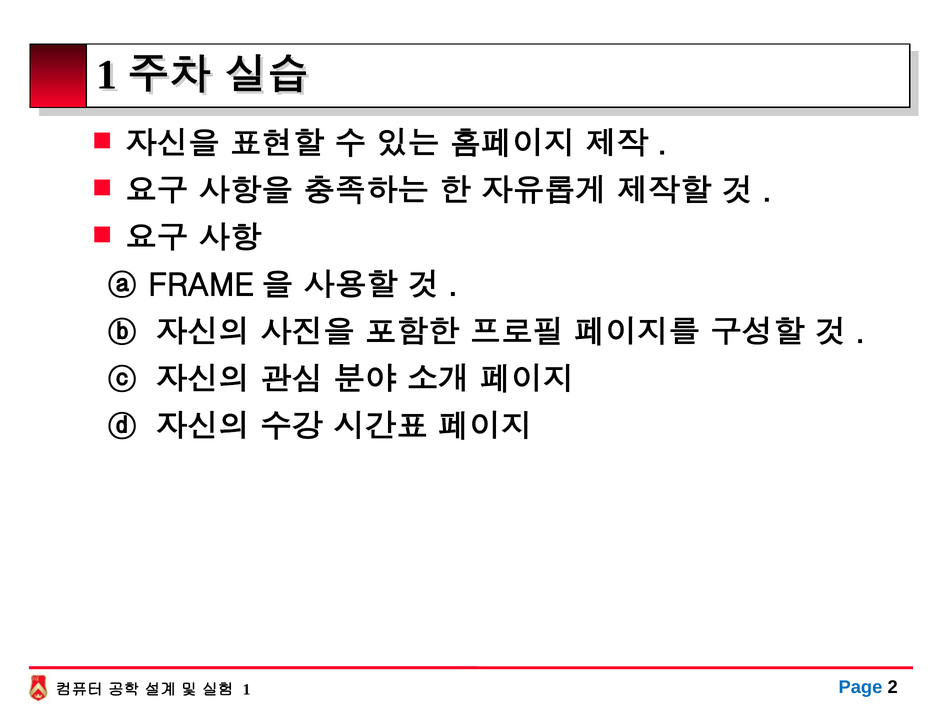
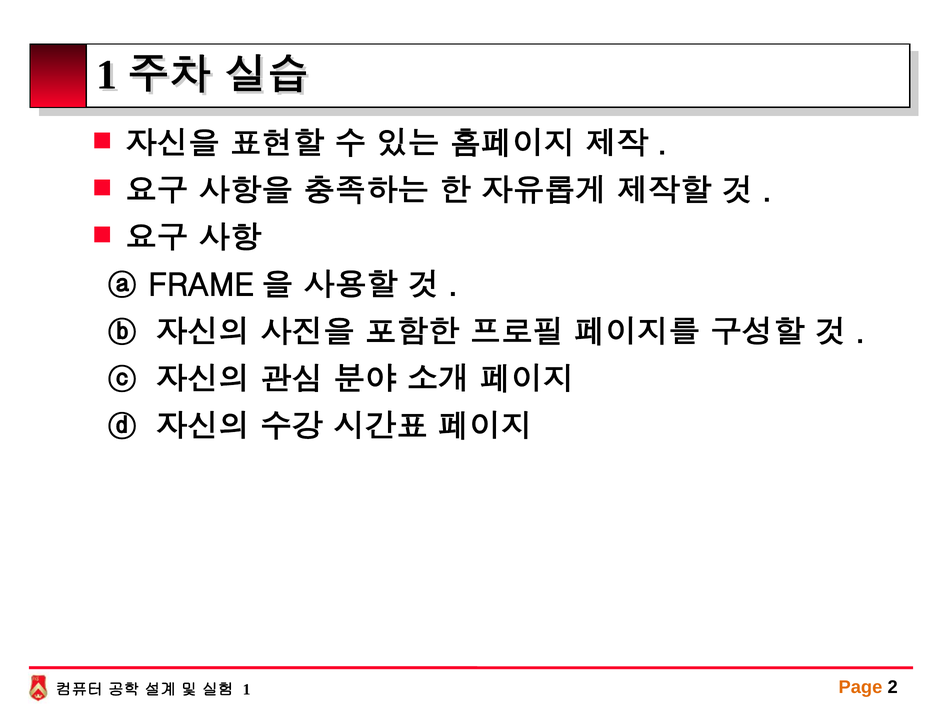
Page colour: blue -> orange (860, 687)
